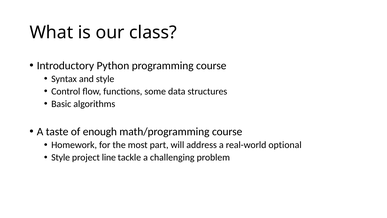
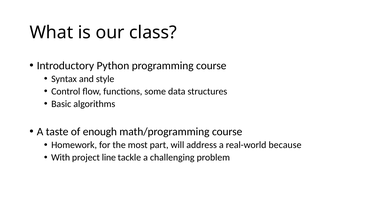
optional: optional -> because (285, 145)
Style: Style -> With (61, 157)
